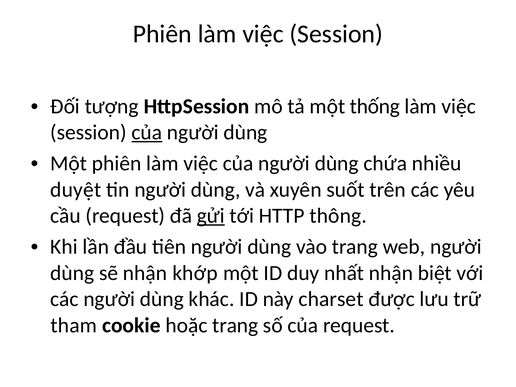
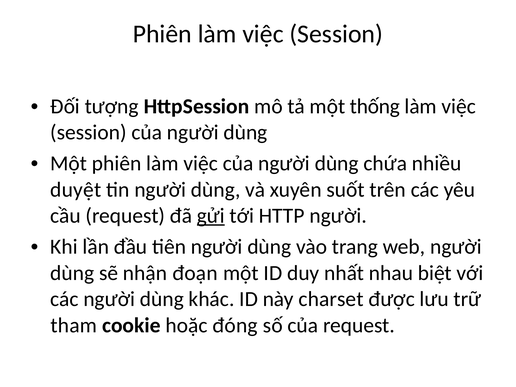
của underline: present -> none (147, 133)
HTTP thông: thông -> người (338, 216)
khớp: khớp -> đoạn (195, 273)
nhất nhận: nhận -> nhau (391, 273)
hoặc trang: trang -> đóng (235, 325)
